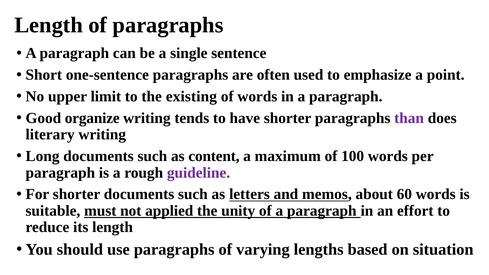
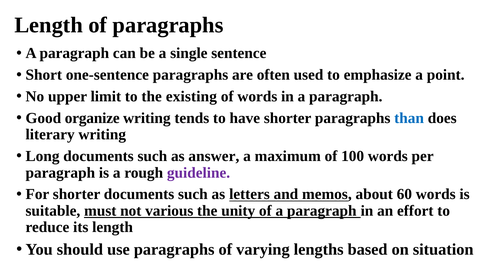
than colour: purple -> blue (409, 118)
content: content -> answer (214, 156)
applied: applied -> various (169, 211)
